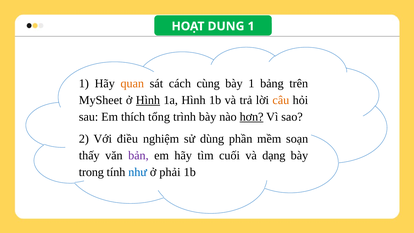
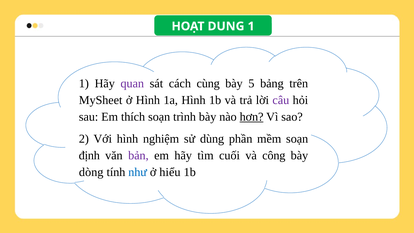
quan colour: orange -> purple (132, 83)
bày 1: 1 -> 5 (251, 83)
Hình underline: present -> none (148, 100)
câu colour: orange -> purple (281, 100)
thích tổng: tổng -> soạn (159, 117)
Với điều: điều -> hình (127, 139)
thấy: thấy -> định (89, 155)
dạng: dạng -> công (274, 155)
trong: trong -> dòng (91, 172)
phải: phải -> hiểu (170, 172)
